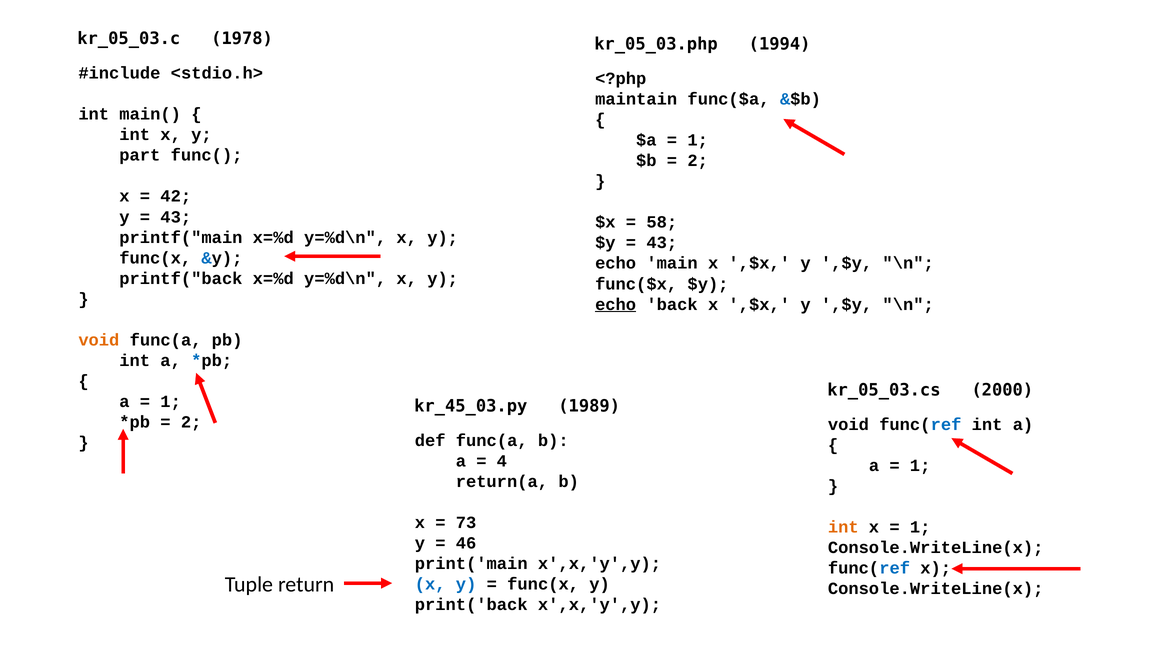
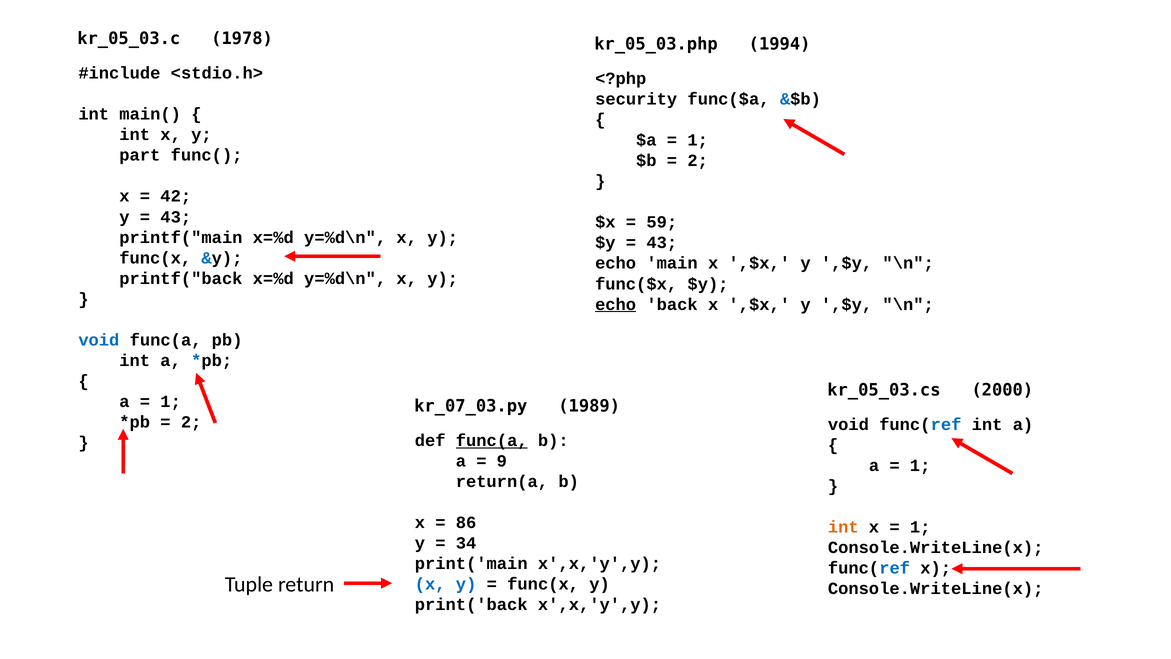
maintain: maintain -> security (636, 99)
58: 58 -> 59 (662, 222)
void colour: orange -> blue (99, 340)
kr_45_03.py: kr_45_03.py -> kr_07_03.py (471, 406)
func(a underline: none -> present (492, 440)
4: 4 -> 9 (502, 461)
73: 73 -> 86 (466, 522)
46: 46 -> 34 (466, 543)
